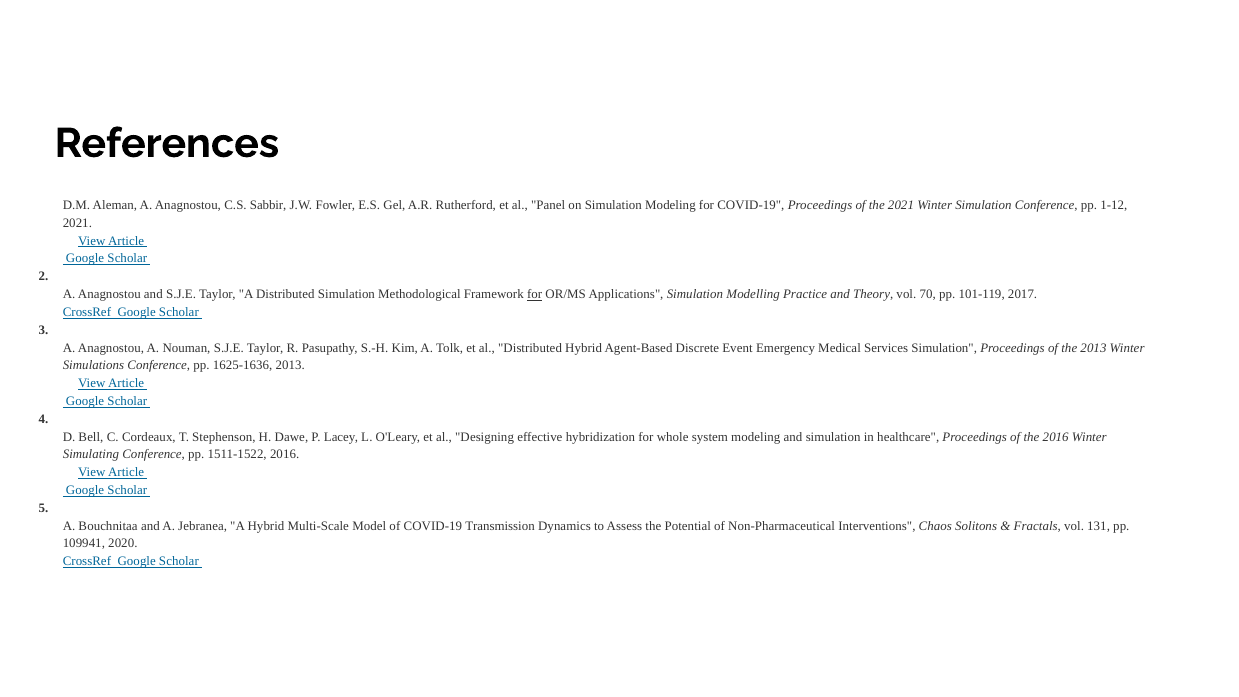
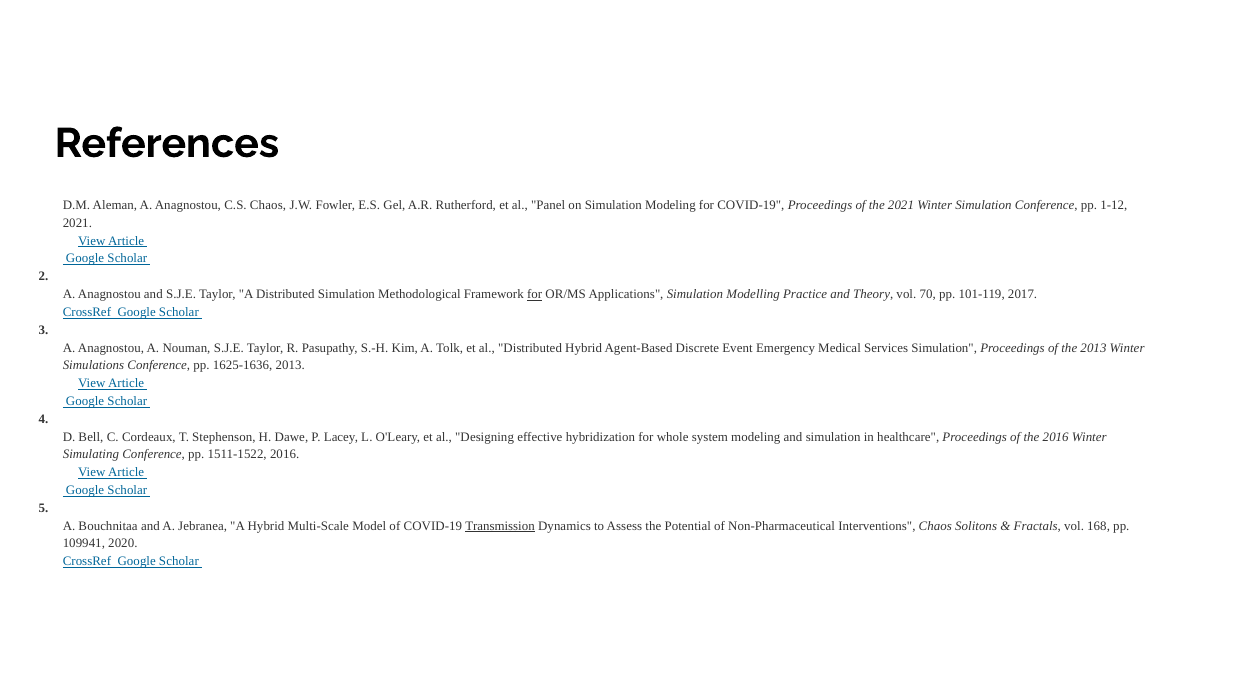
C.S Sabbir: Sabbir -> Chaos (268, 205)
Transmission underline: none -> present (500, 526)
131: 131 -> 168 (1099, 526)
